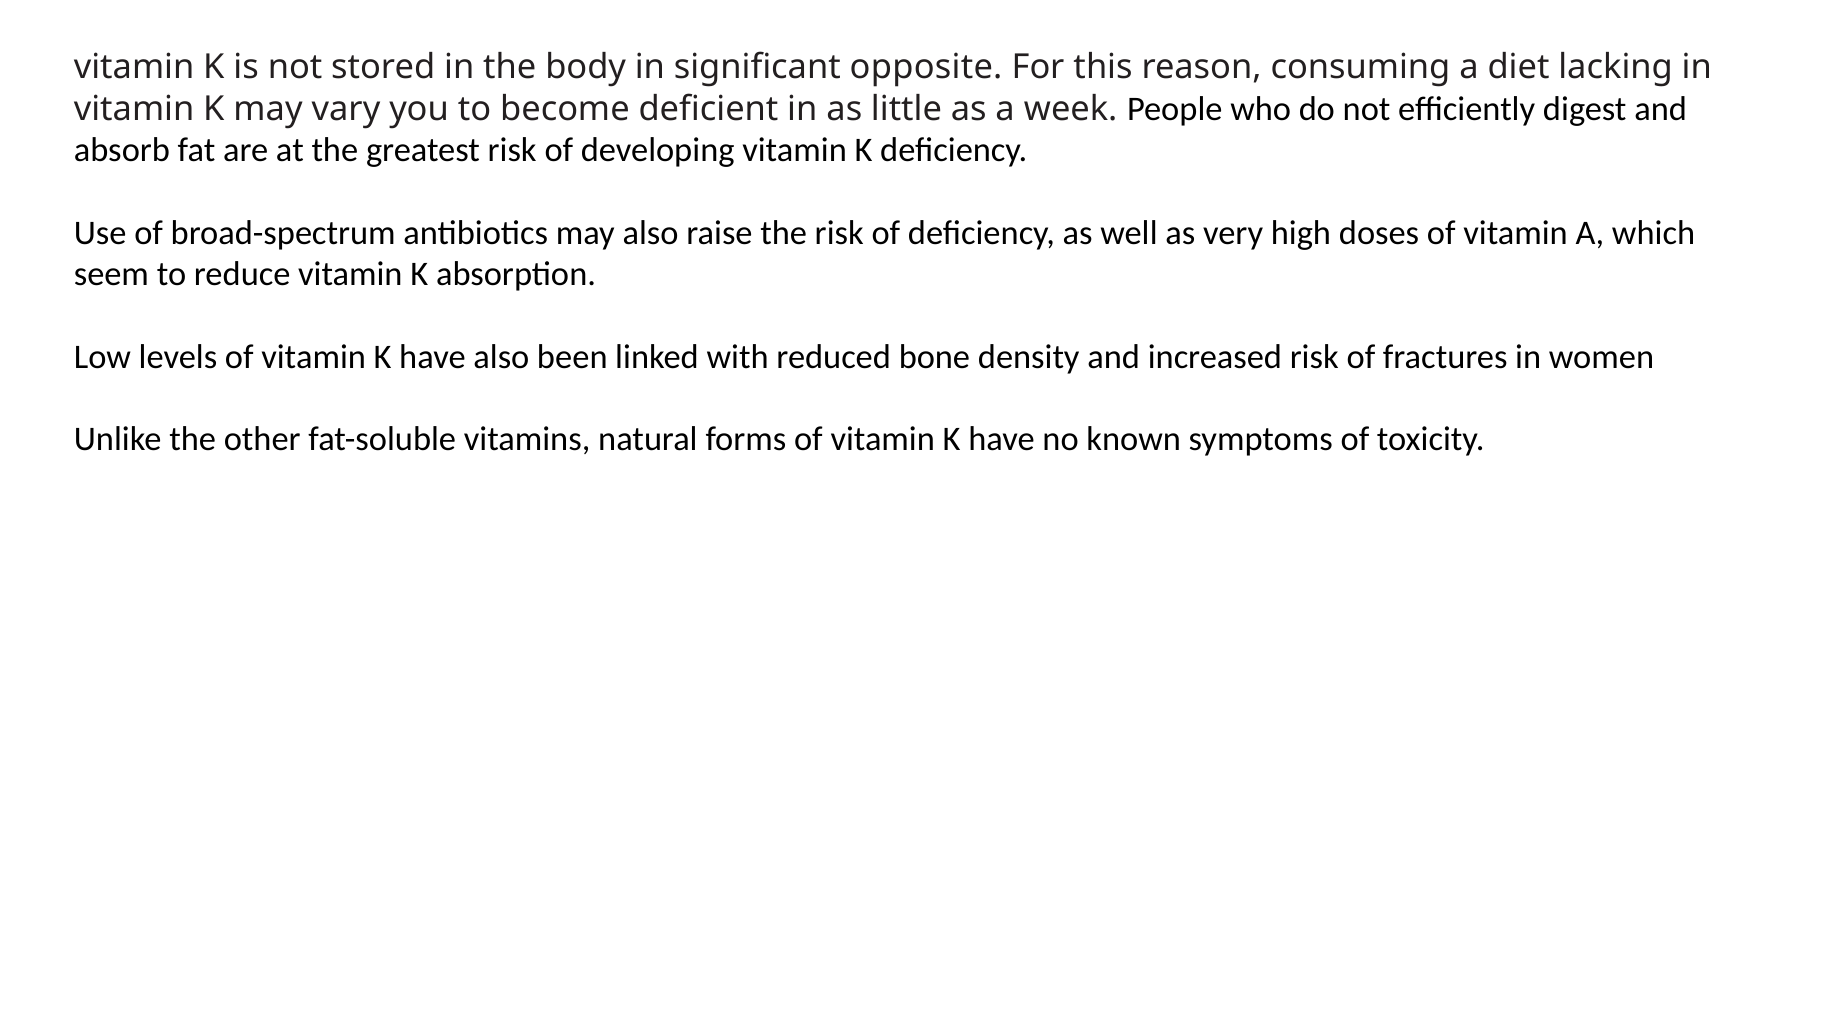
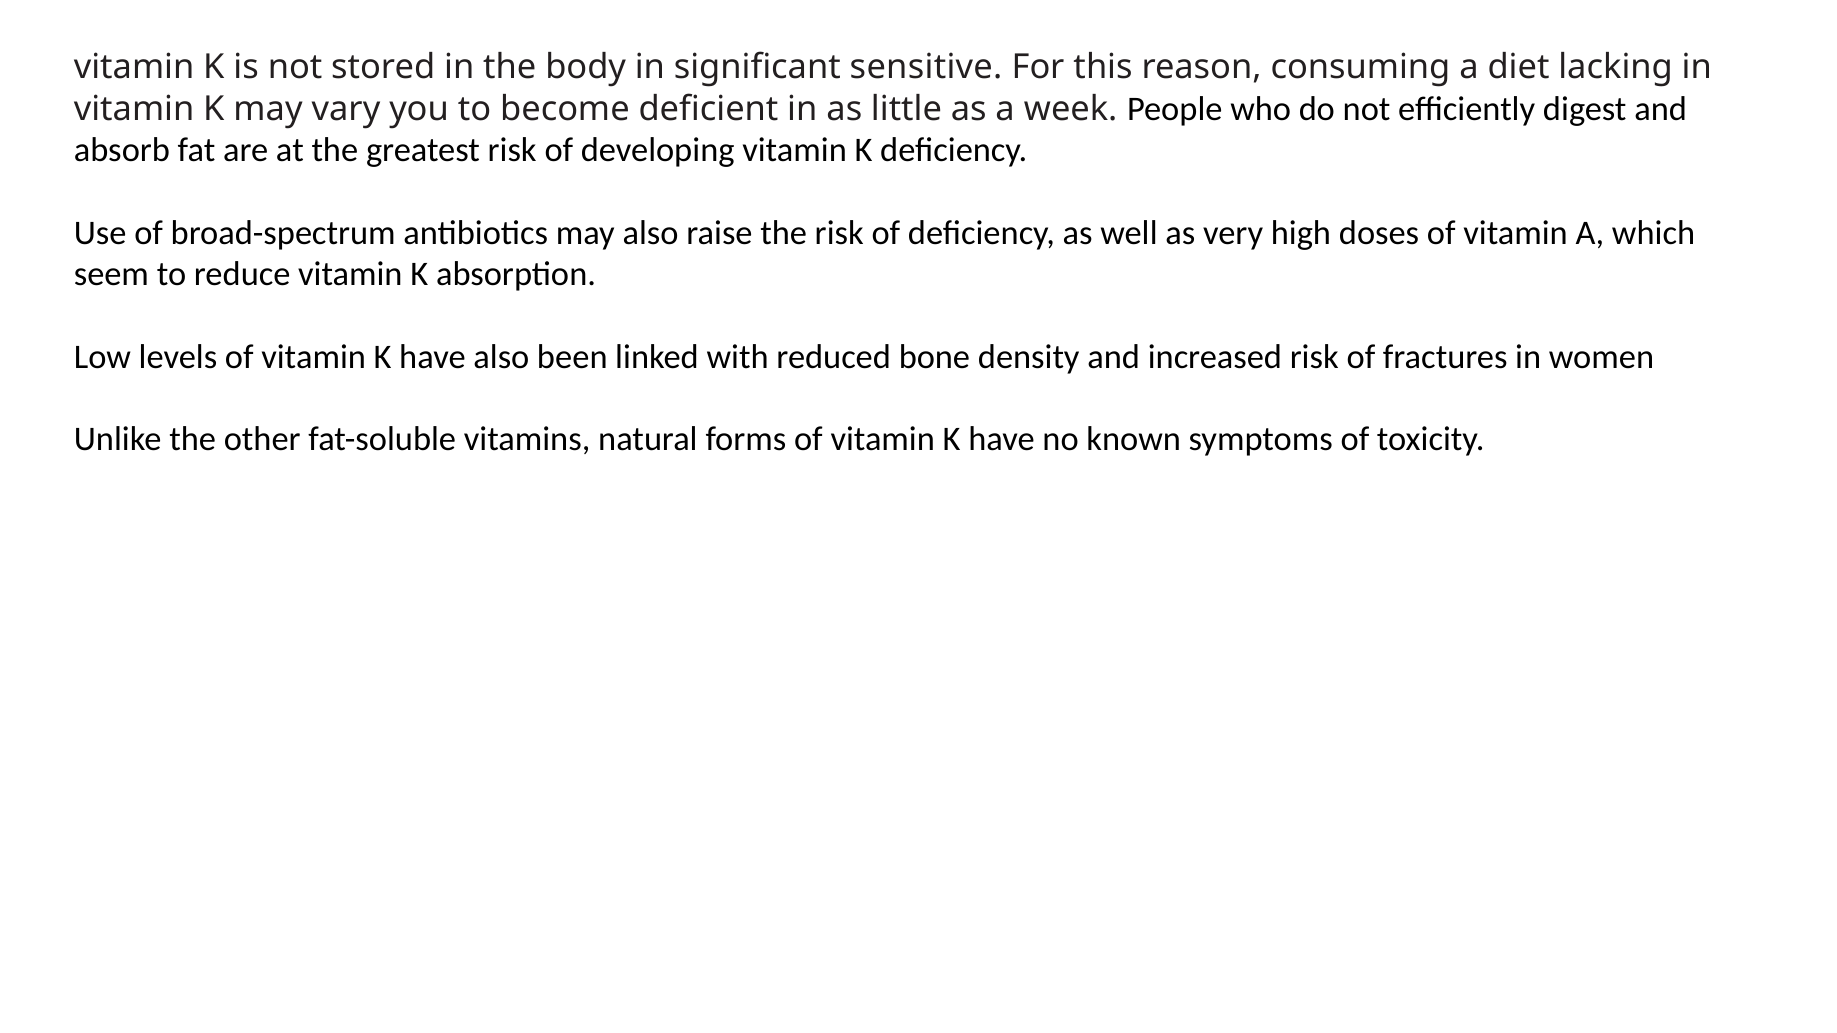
opposite: opposite -> sensitive (926, 68)
